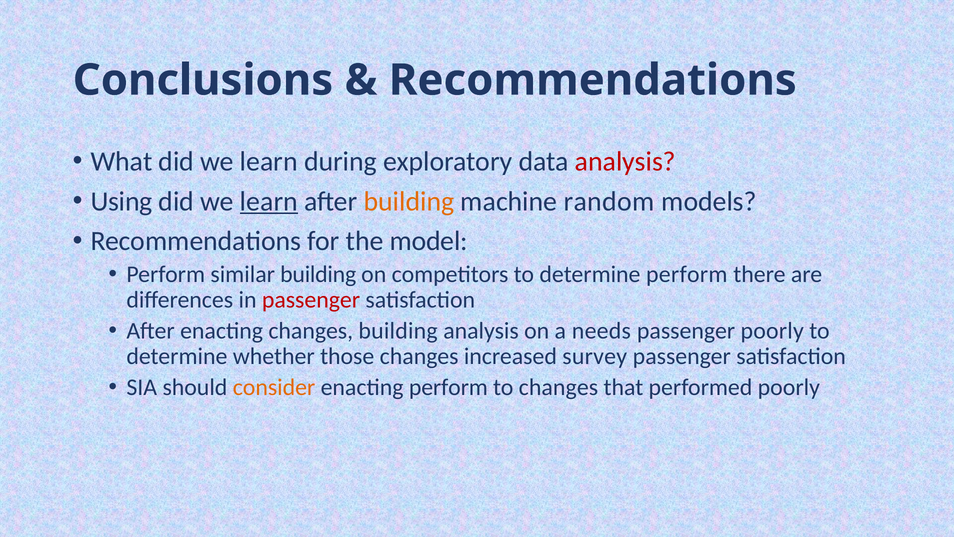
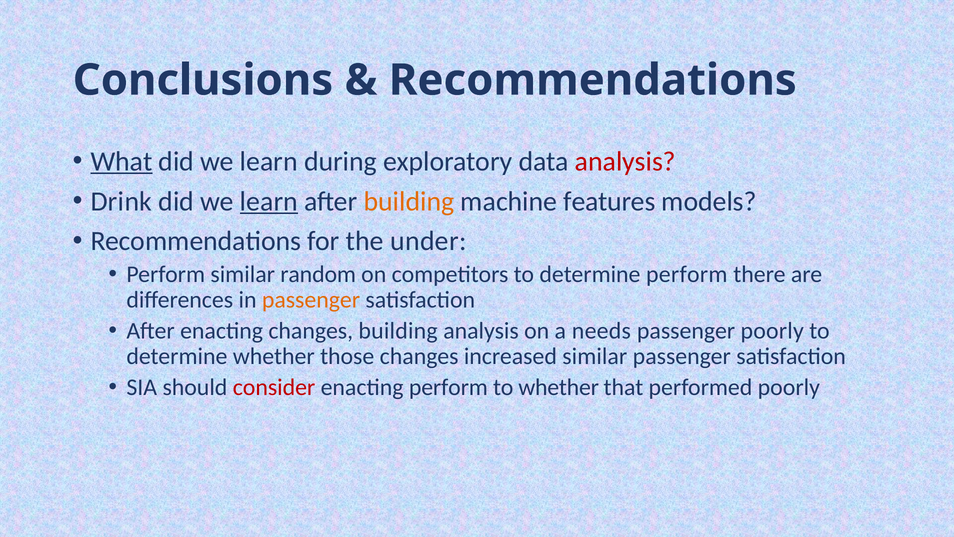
What underline: none -> present (121, 161)
Using: Using -> Drink (121, 201)
random: random -> features (609, 201)
model: model -> under (428, 241)
similar building: building -> random (318, 274)
passenger colour: red -> orange (311, 300)
increased survey: survey -> similar (595, 356)
consider colour: orange -> red (274, 387)
to changes: changes -> whether (559, 387)
